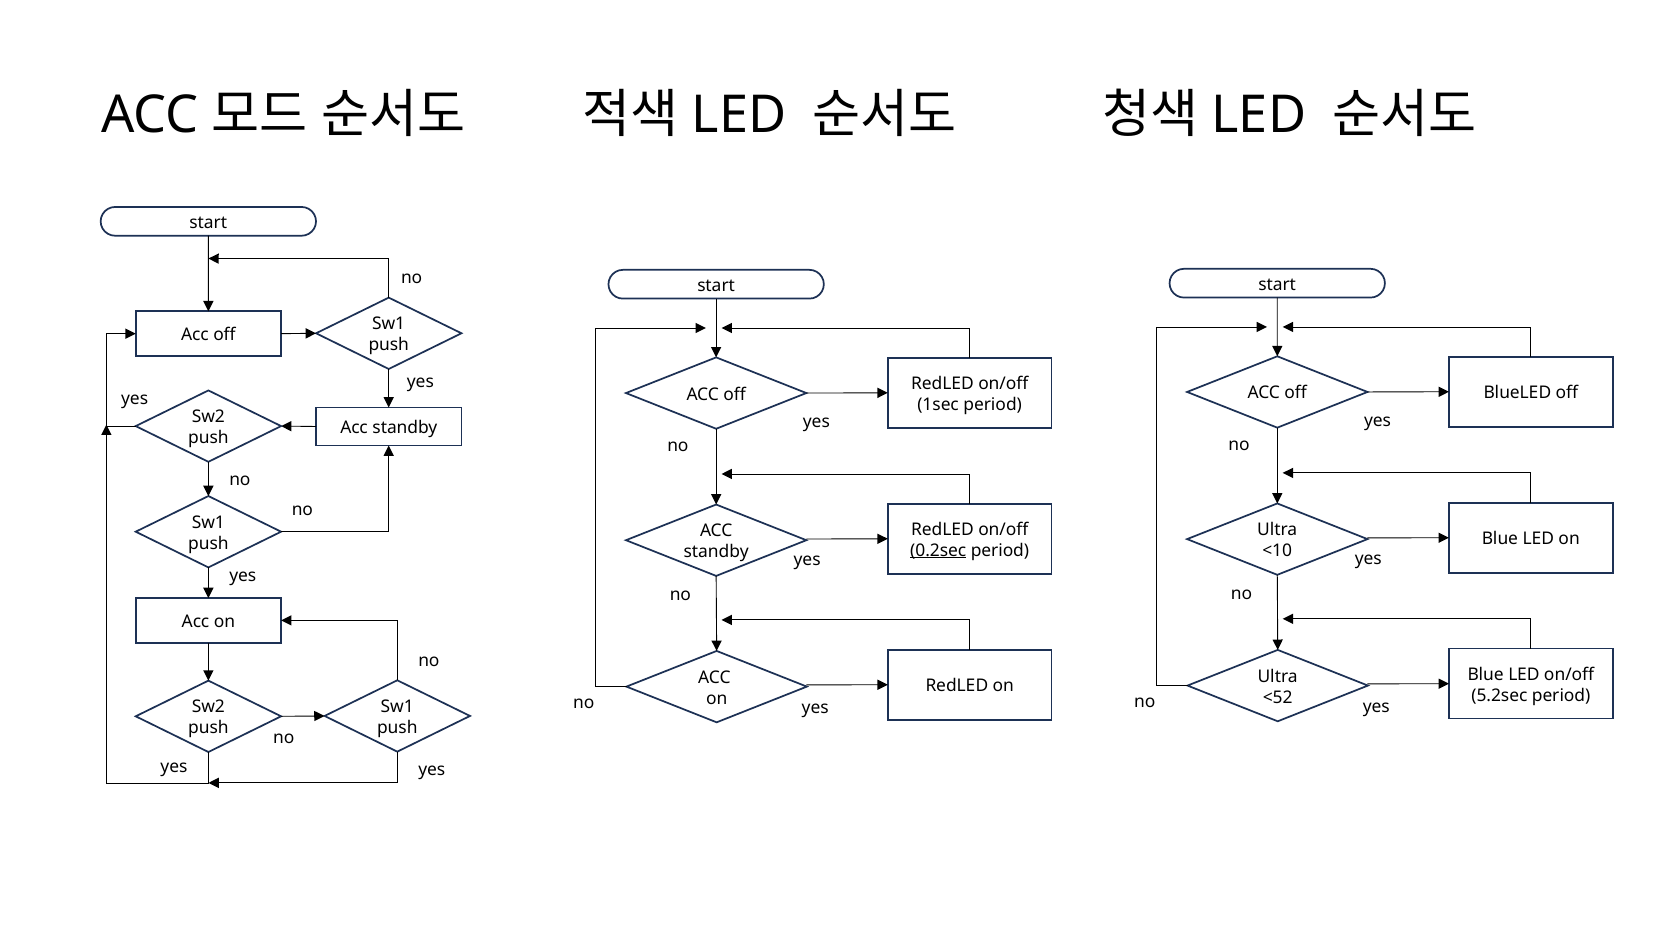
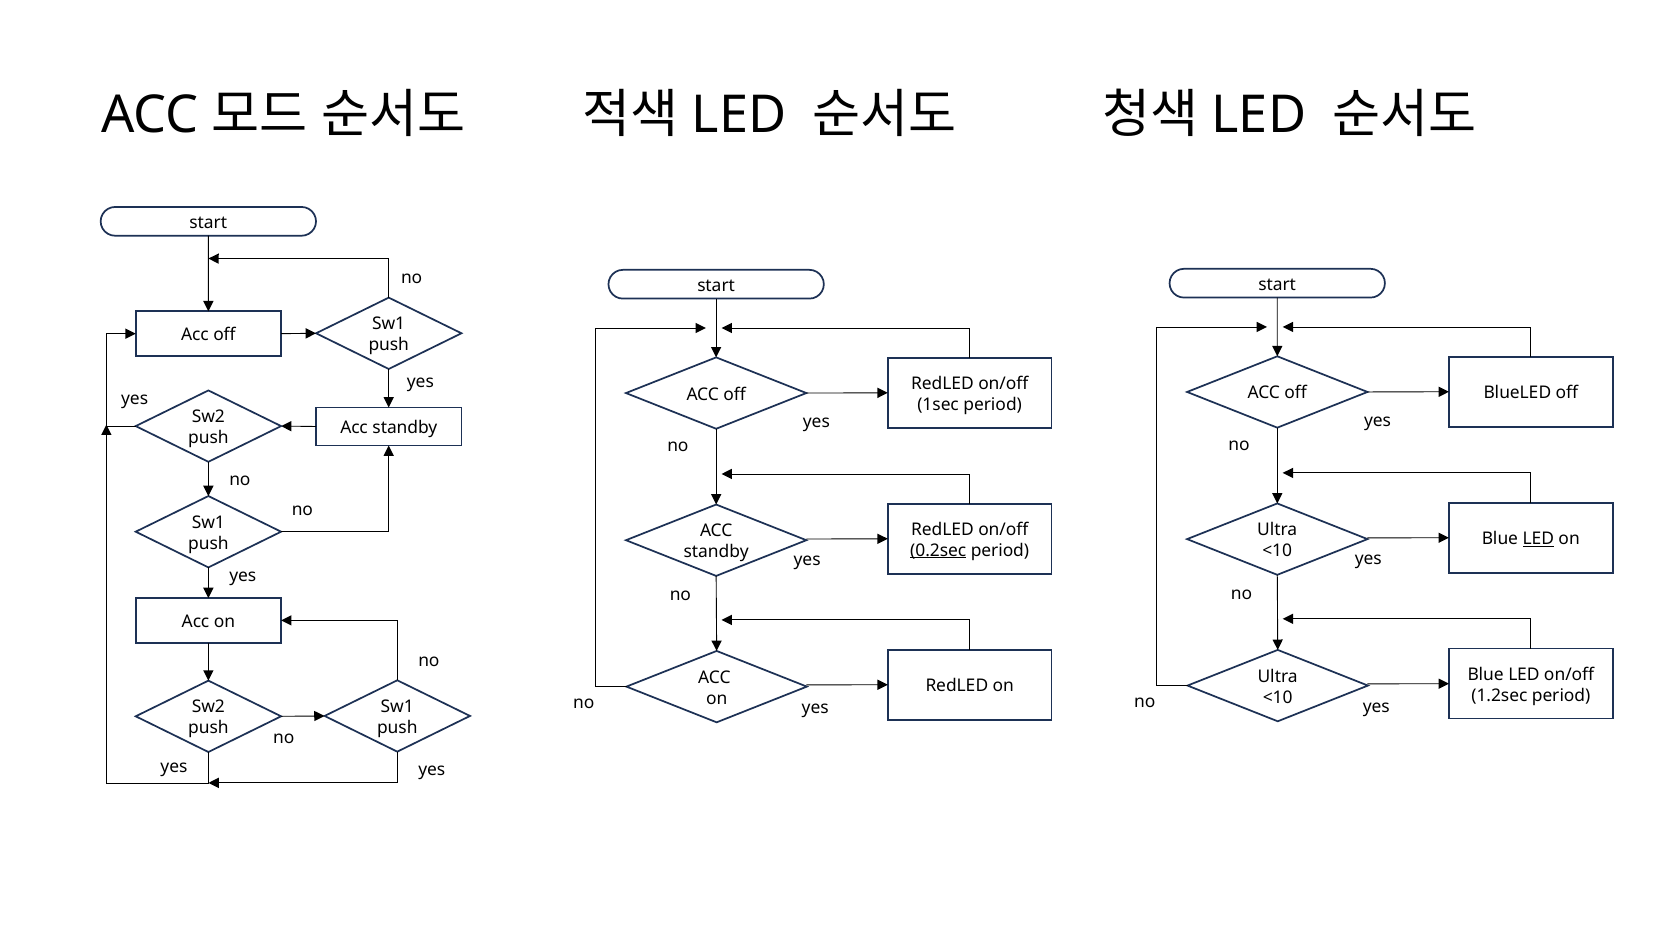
LED underline: none -> present (1538, 539)
5.2sec: 5.2sec -> 1.2sec (1499, 695)
<52: <52 -> <10 (1278, 697)
